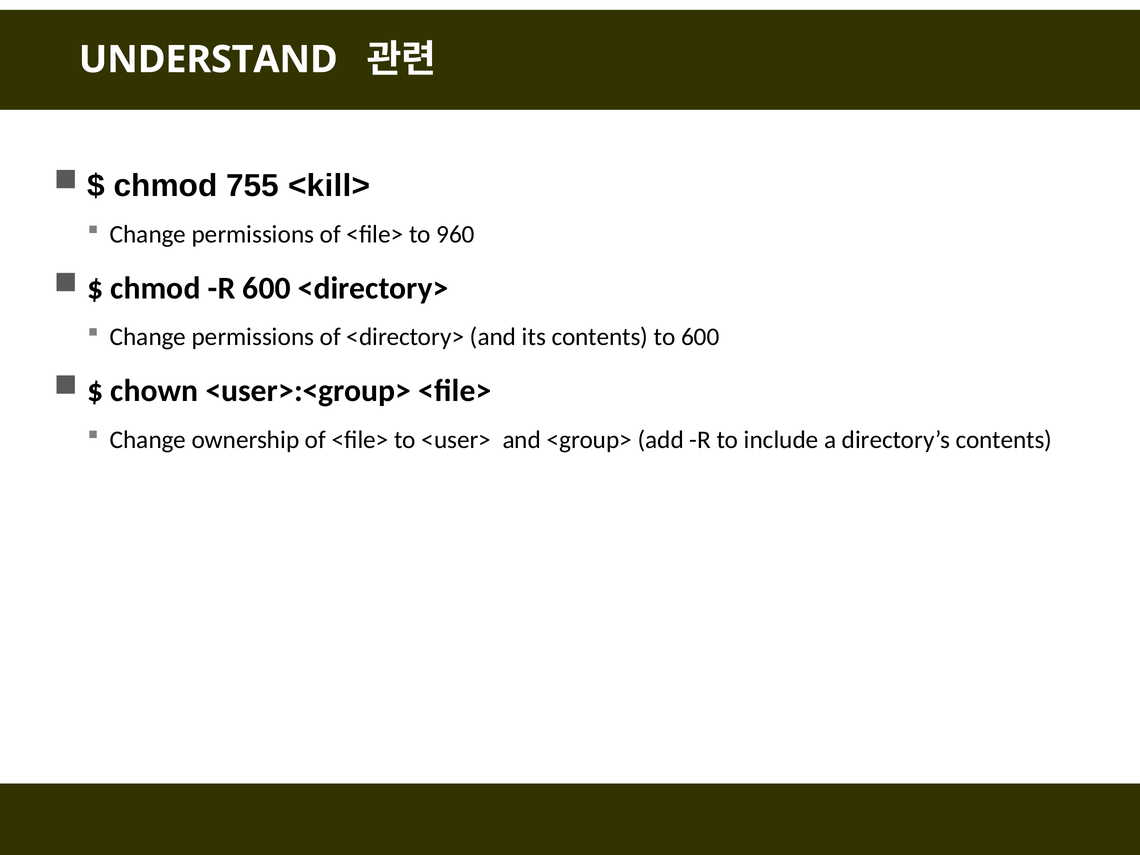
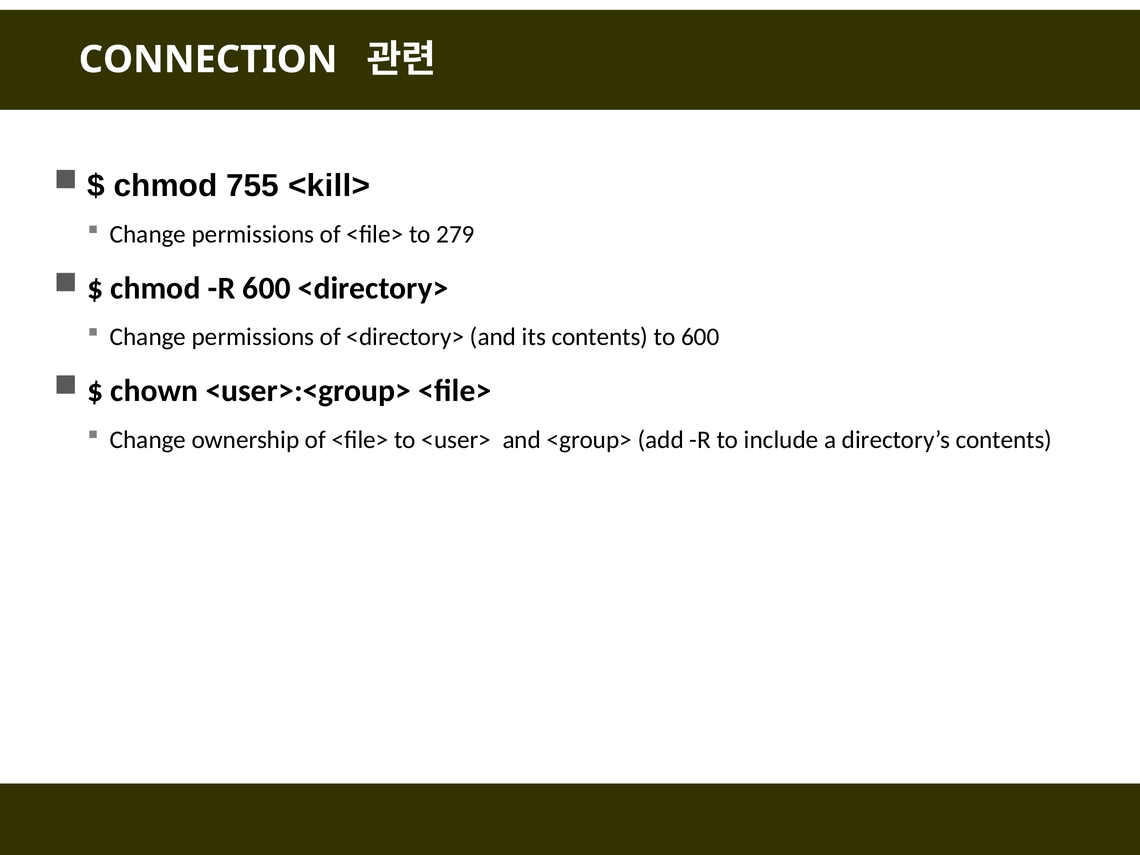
UNDERSTAND: UNDERSTAND -> CONNECTION (208, 60)
960: 960 -> 279 (455, 235)
